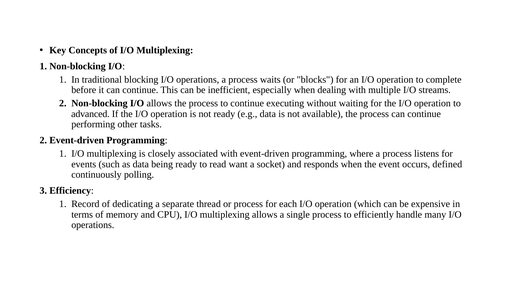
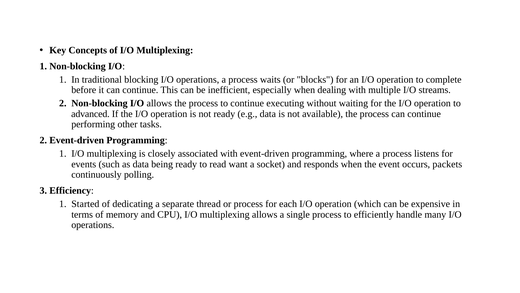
defined: defined -> packets (447, 164)
Record: Record -> Started (85, 204)
